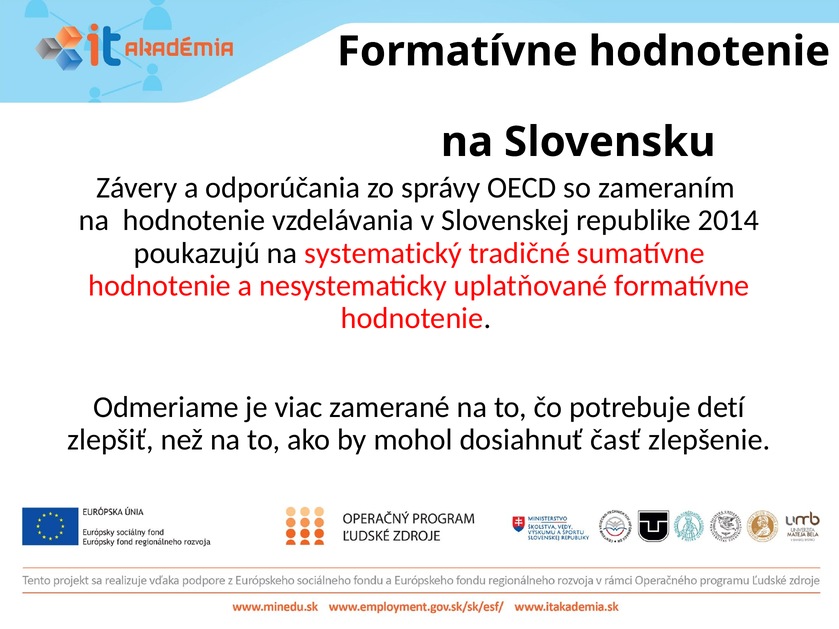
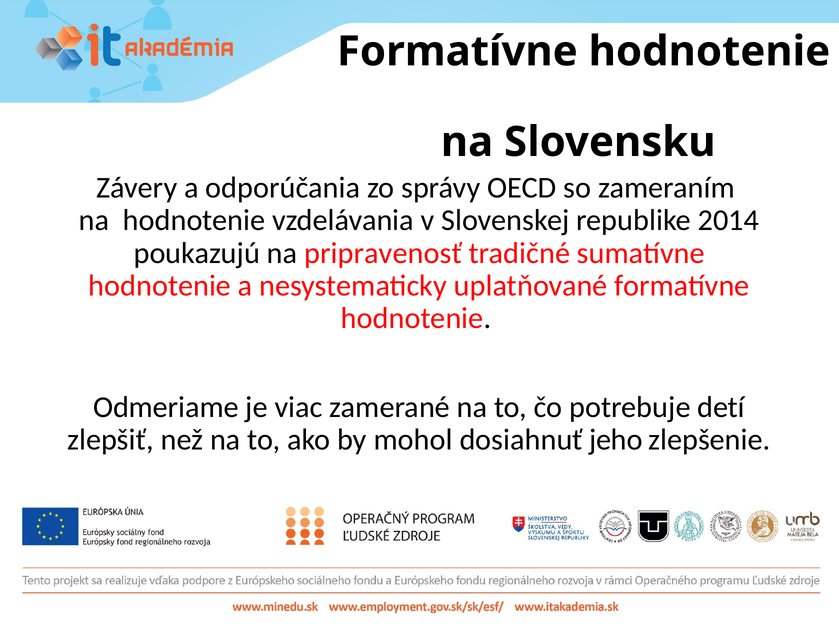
systematický: systematický -> pripravenosť (383, 253)
časť: časť -> jeho (616, 440)
